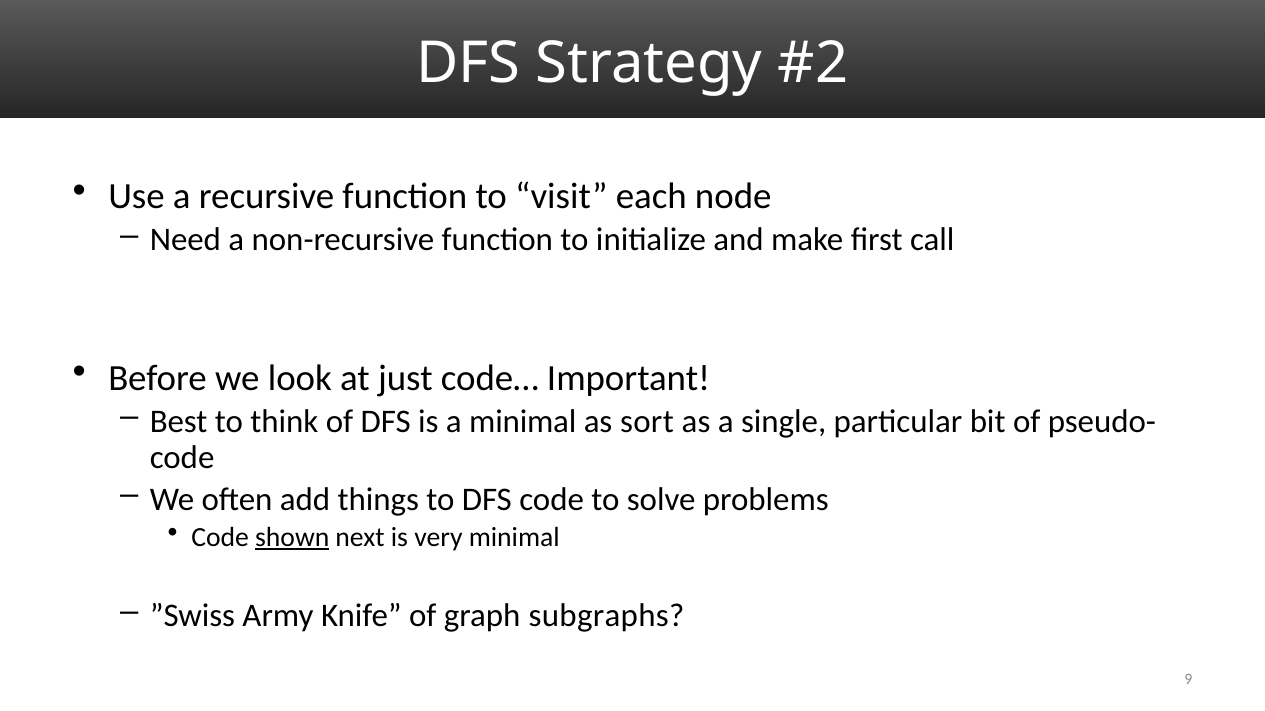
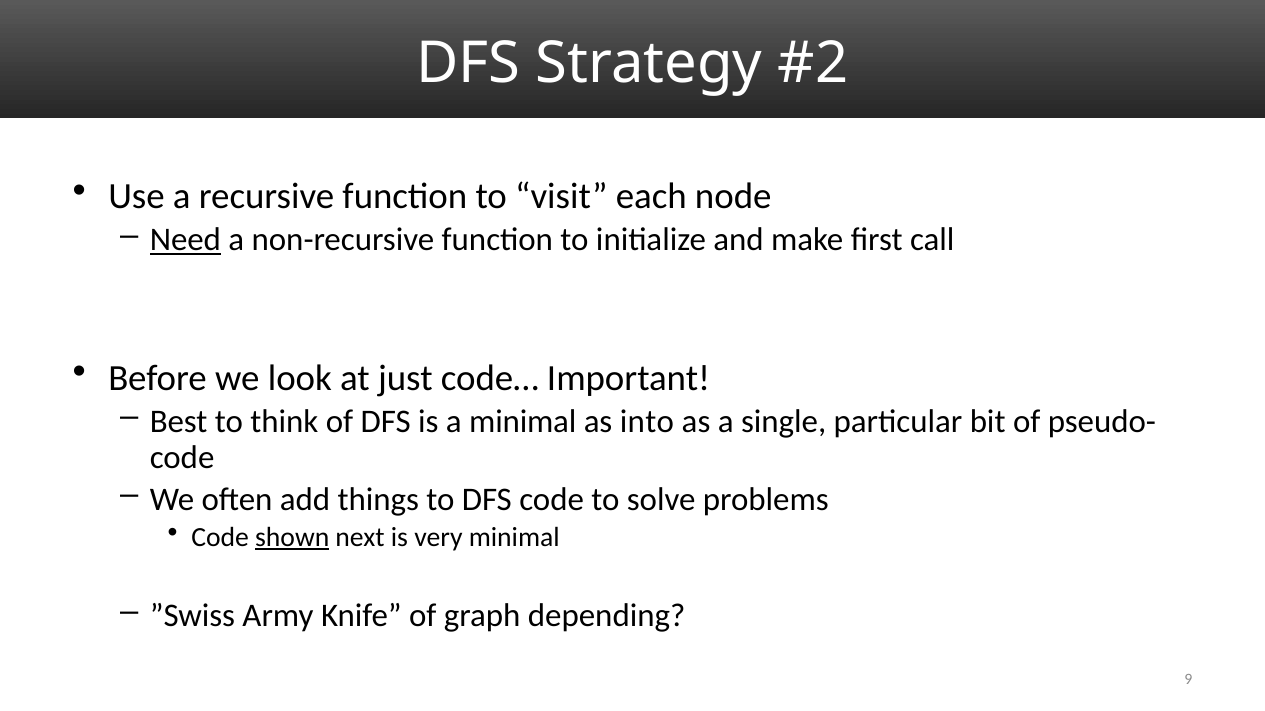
Need underline: none -> present (185, 240)
sort: sort -> into (647, 422)
subgraphs: subgraphs -> depending (607, 617)
